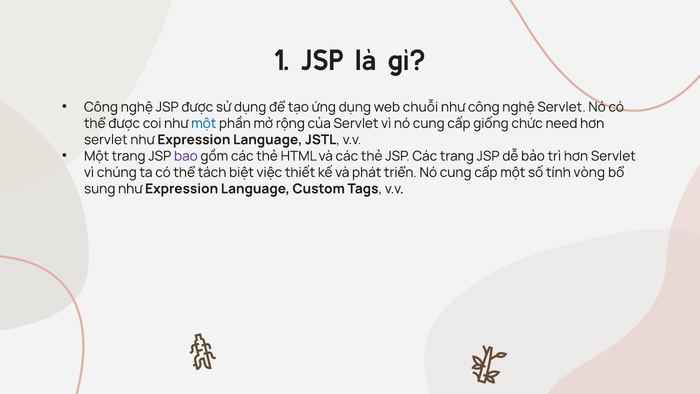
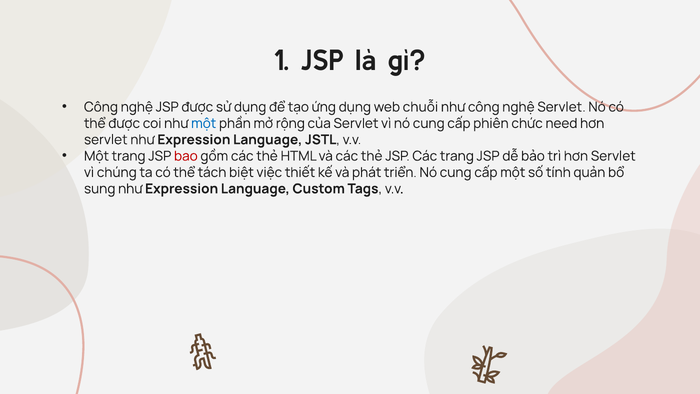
giống: giống -> phiên (491, 123)
bao colour: purple -> red (186, 156)
vòng: vòng -> quản (589, 172)
